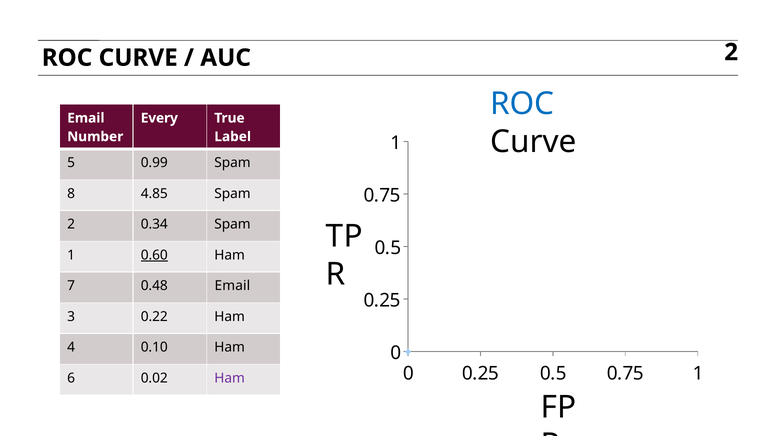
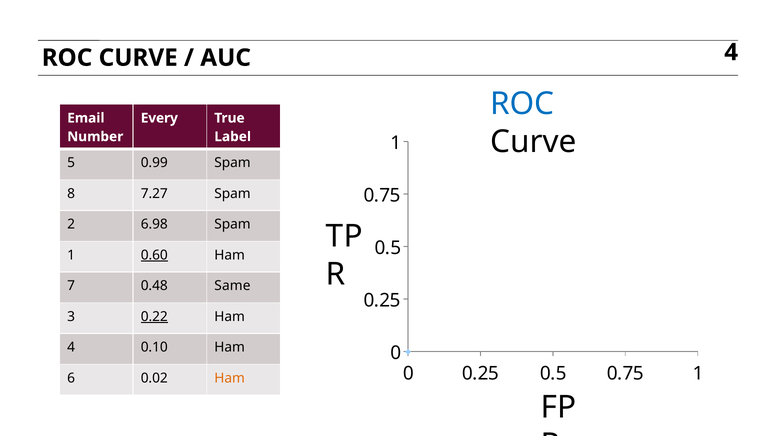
AUC 2: 2 -> 4 (731, 52)
4.85: 4.85 -> 7.27 (154, 193)
0.34: 0.34 -> 6.98 (154, 224)
0.48 Email: Email -> Same (232, 286)
0.22 underline: none -> present (154, 316)
Ham colour: purple -> orange (230, 378)
